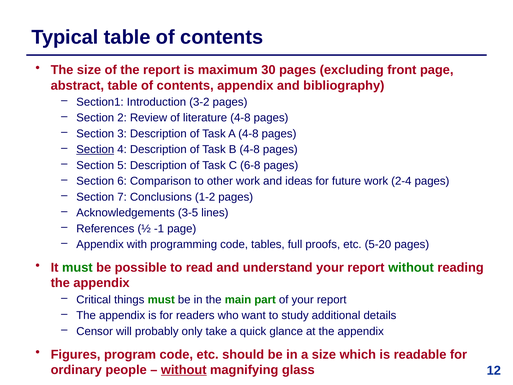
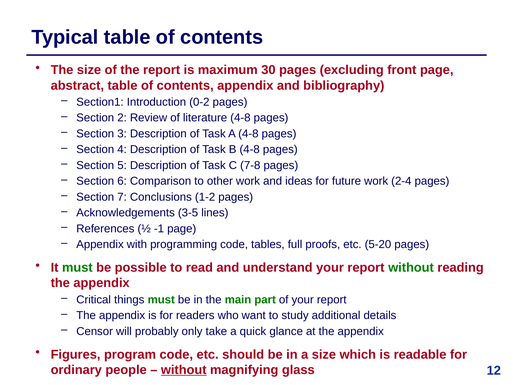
3-2: 3-2 -> 0-2 (199, 102)
Section underline: present -> none (95, 149)
6-8: 6-8 -> 7-8 (250, 165)
